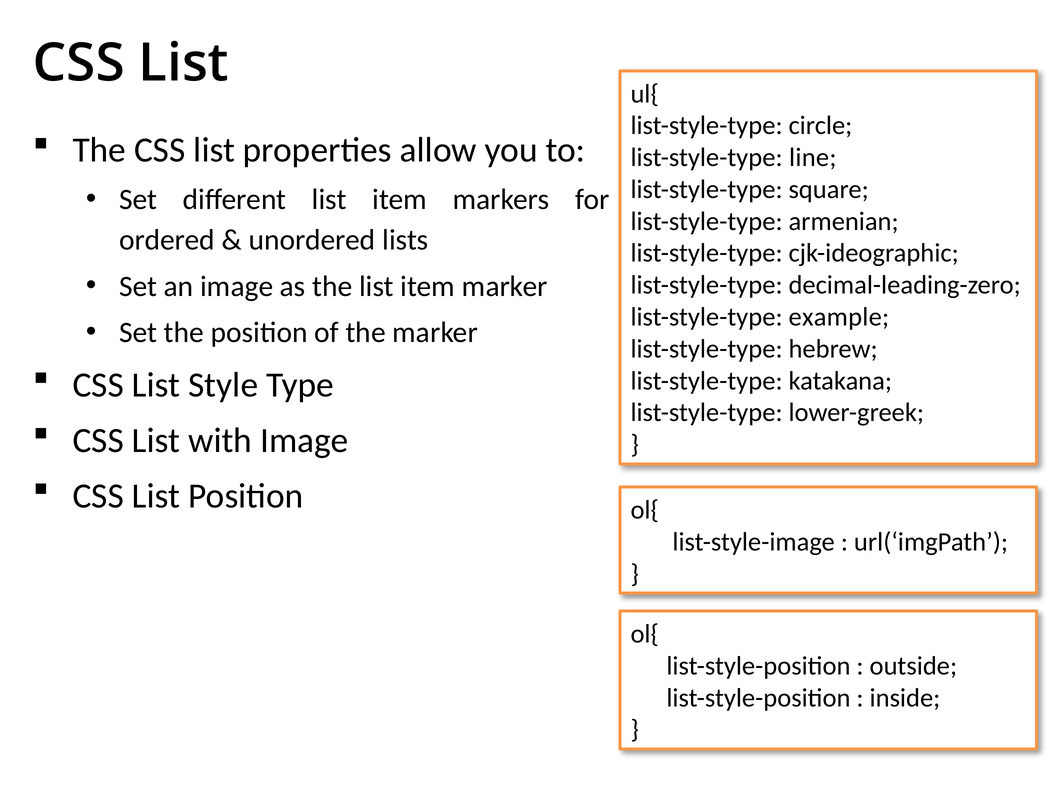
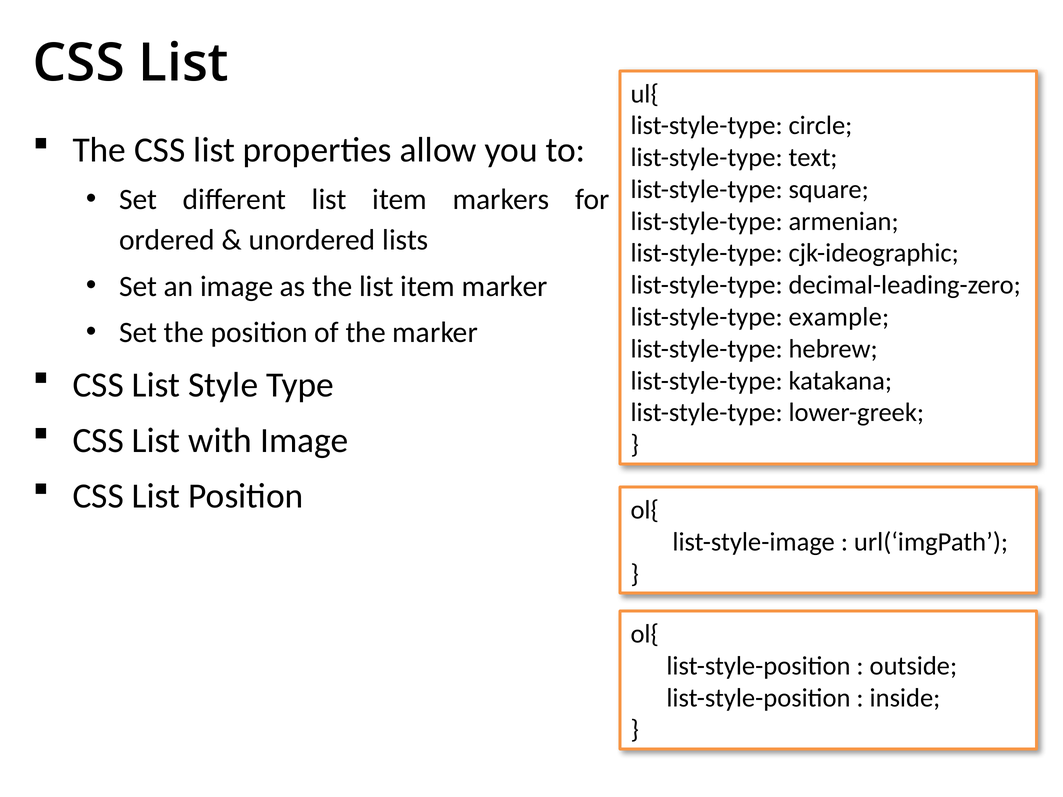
line: line -> text (813, 158)
